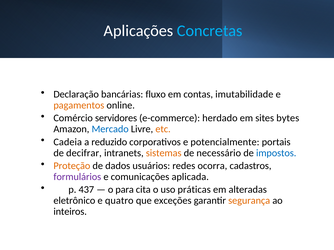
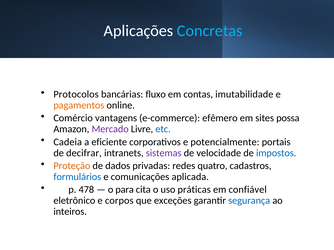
Declaração: Declaração -> Protocolos (76, 95)
servidores: servidores -> vantagens (116, 118)
herdado: herdado -> efêmero (220, 118)
bytes: bytes -> possa (288, 118)
Mercado colour: blue -> purple (110, 129)
etc colour: orange -> blue (163, 129)
reduzido: reduzido -> eficiente (109, 142)
sistemas colour: orange -> purple (164, 153)
necessário: necessário -> velocidade (219, 153)
usuários: usuários -> privadas (151, 166)
ocorra: ocorra -> quatro (212, 166)
formulários colour: purple -> blue (77, 177)
437: 437 -> 478 (86, 190)
alteradas: alteradas -> confiável (248, 190)
quatro: quatro -> corpos (119, 201)
segurança colour: orange -> blue (249, 201)
